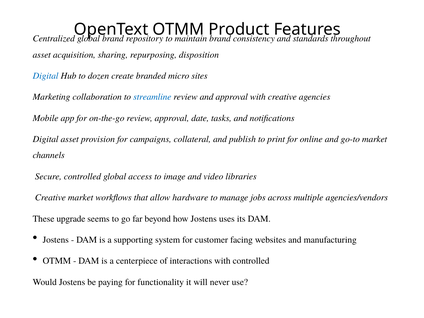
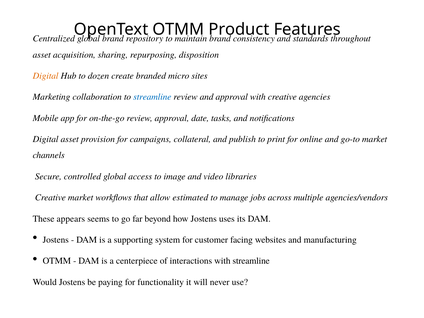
Digital colour: blue -> orange (46, 76)
hardware: hardware -> estimated (190, 198)
upgrade: upgrade -> appears (71, 219)
with controlled: controlled -> streamline (251, 261)
